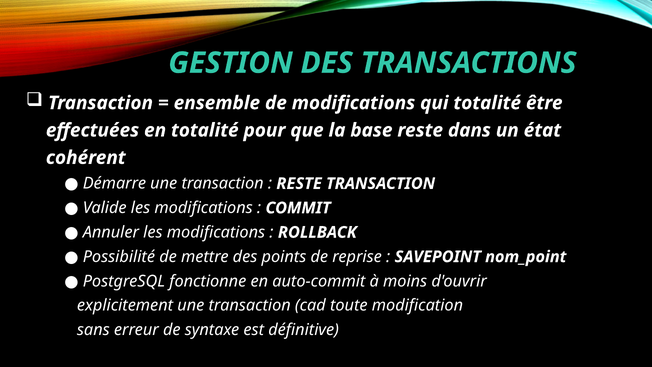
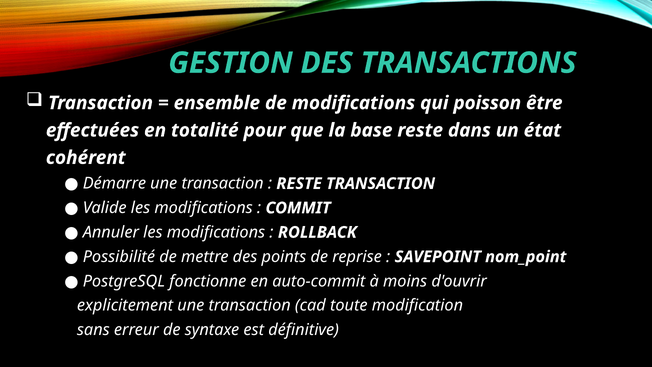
qui totalité: totalité -> poisson (487, 103)
